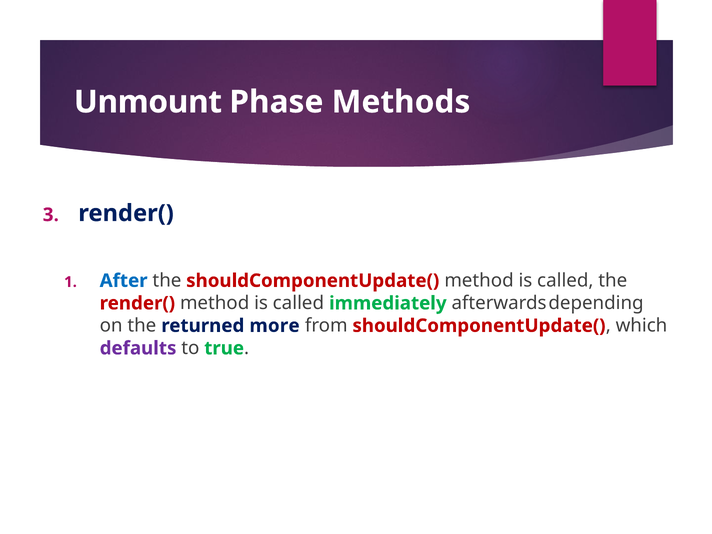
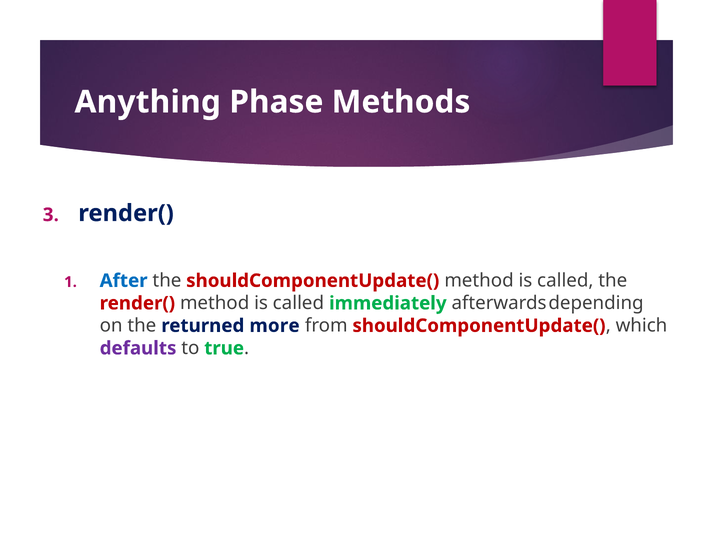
Unmount: Unmount -> Anything (148, 102)
